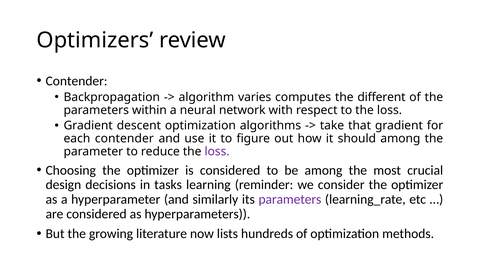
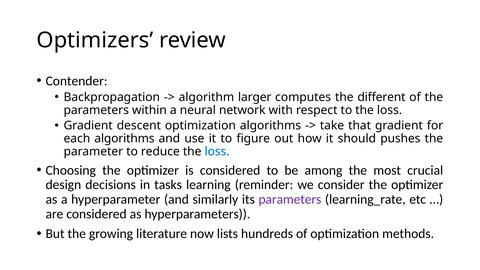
varies: varies -> larger (255, 97)
each contender: contender -> algorithms (124, 139)
should among: among -> pushes (400, 139)
loss colour: purple -> blue (217, 151)
